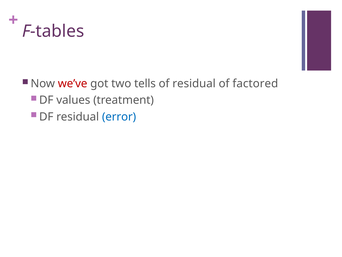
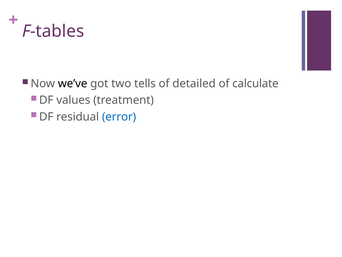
we’ve colour: red -> black (73, 83)
of residual: residual -> detailed (194, 83)
factored: factored -> calculate (255, 83)
